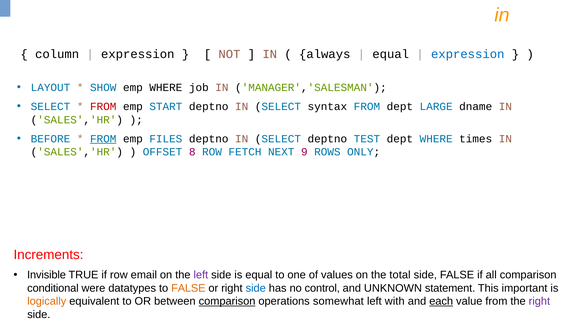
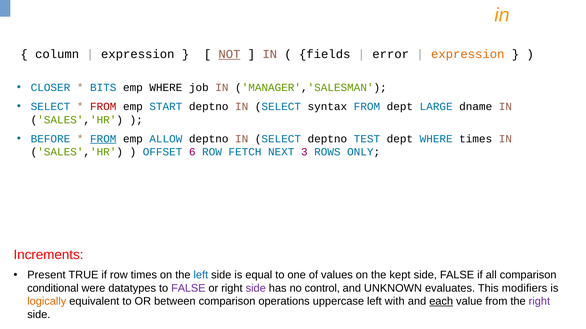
NOT underline: none -> present (229, 54)
always: always -> fields (325, 54)
equal: equal -> error (391, 54)
expression colour: blue -> orange (468, 54)
LAYOUT: LAYOUT -> CLOSER (50, 88)
SHOW: SHOW -> BITS (103, 88)
FILES: FILES -> ALLOW (166, 139)
8: 8 -> 6 (192, 152)
9: 9 -> 3 (304, 152)
Invisible: Invisible -> Present (46, 276)
row email: email -> times (144, 276)
left colour: purple -> blue (201, 276)
total: total -> kept (400, 276)
FALSE colour: orange -> purple (188, 289)
side colour: blue -> purple (256, 289)
statement: statement -> evaluates (450, 289)
important: important -> modifiers (524, 289)
comparison underline: present -> none (227, 302)
somewhat: somewhat -> uppercase (338, 302)
